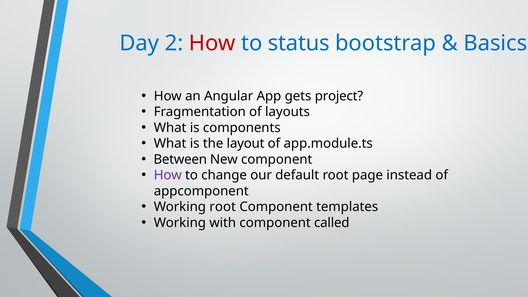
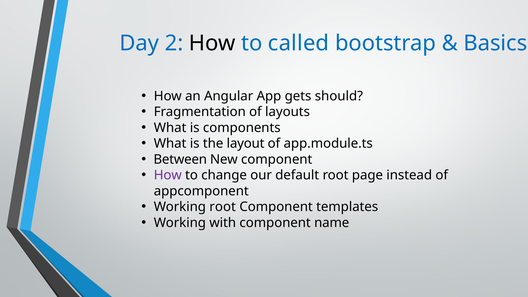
How colour: red -> black (212, 43)
status: status -> called (299, 43)
project: project -> should (339, 96)
called: called -> name (332, 223)
